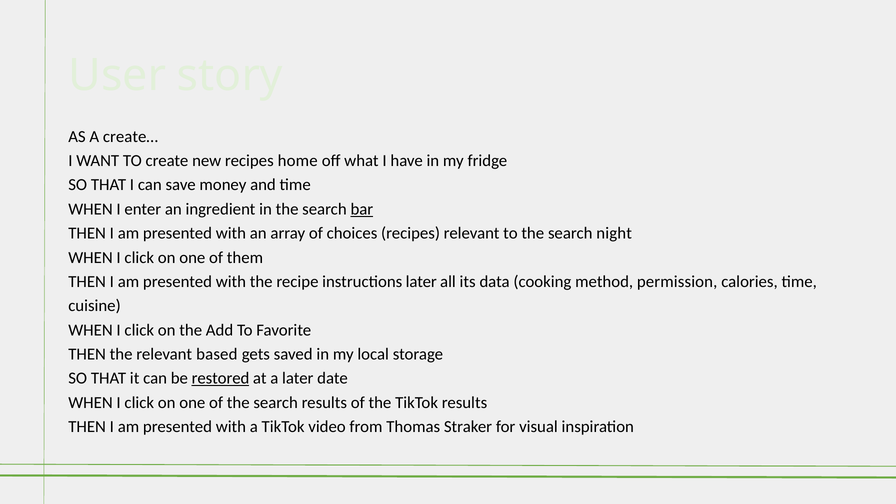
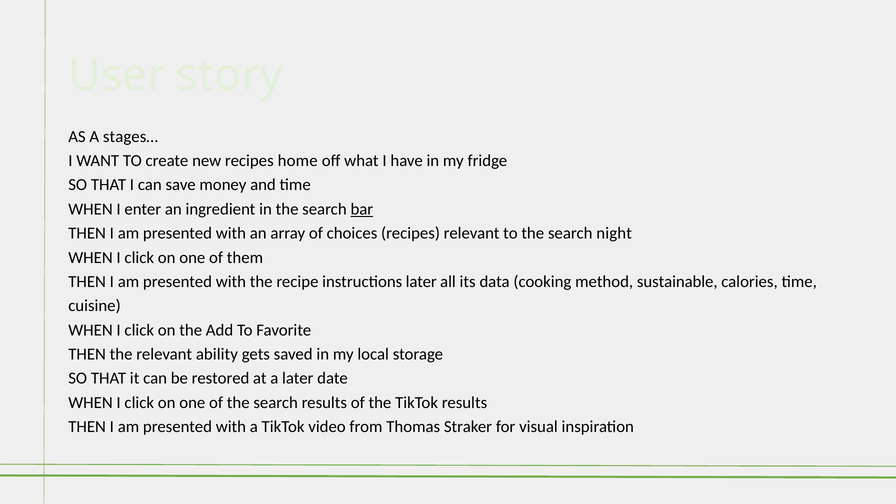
create…: create… -> stages… (130, 137)
permission: permission -> sustainable (677, 282)
based: based -> ability (217, 354)
restored underline: present -> none (221, 378)
